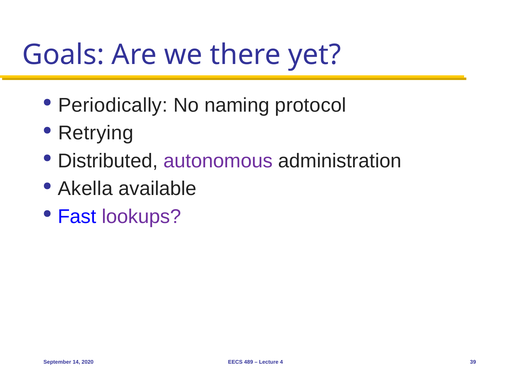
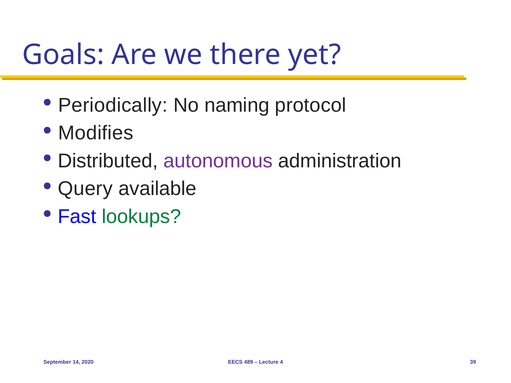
Retrying: Retrying -> Modifies (96, 133)
Akella: Akella -> Query (85, 189)
lookups colour: purple -> green (142, 217)
